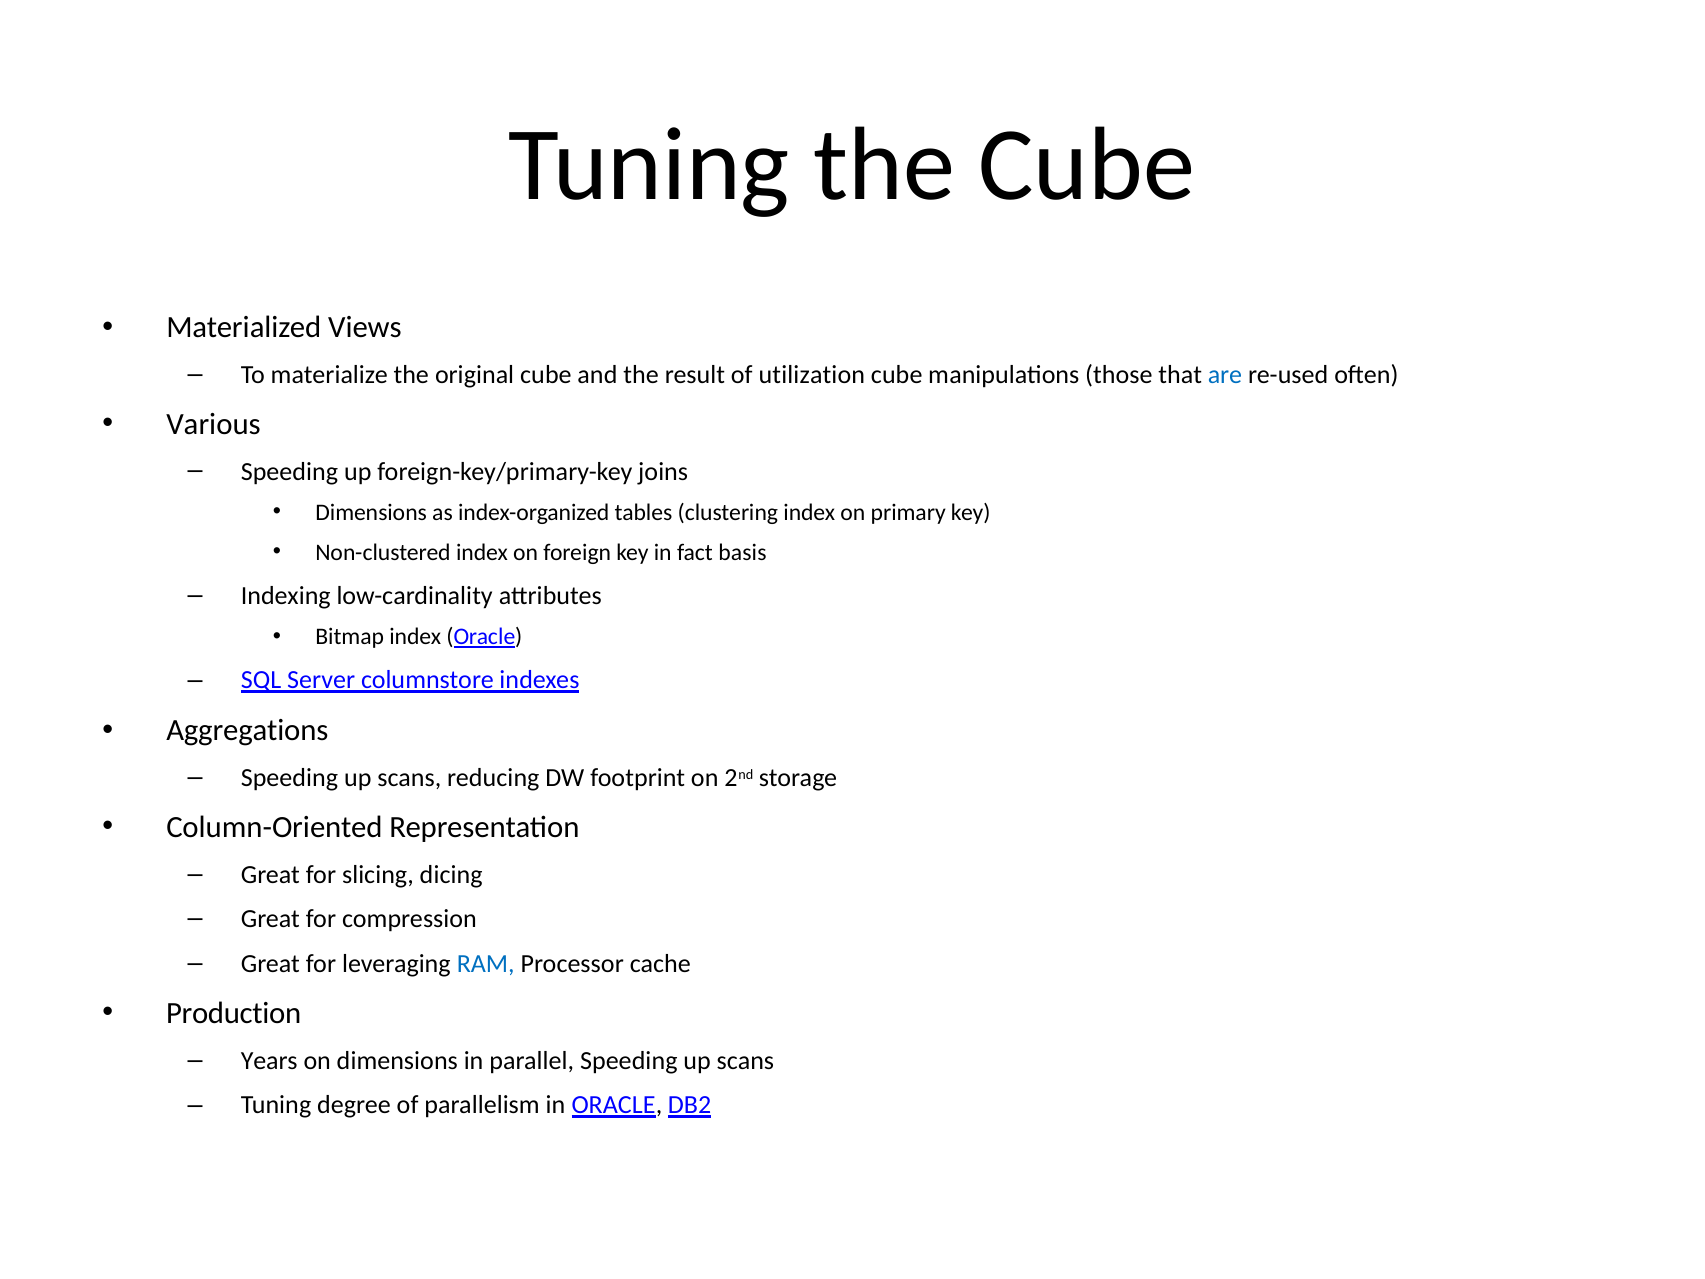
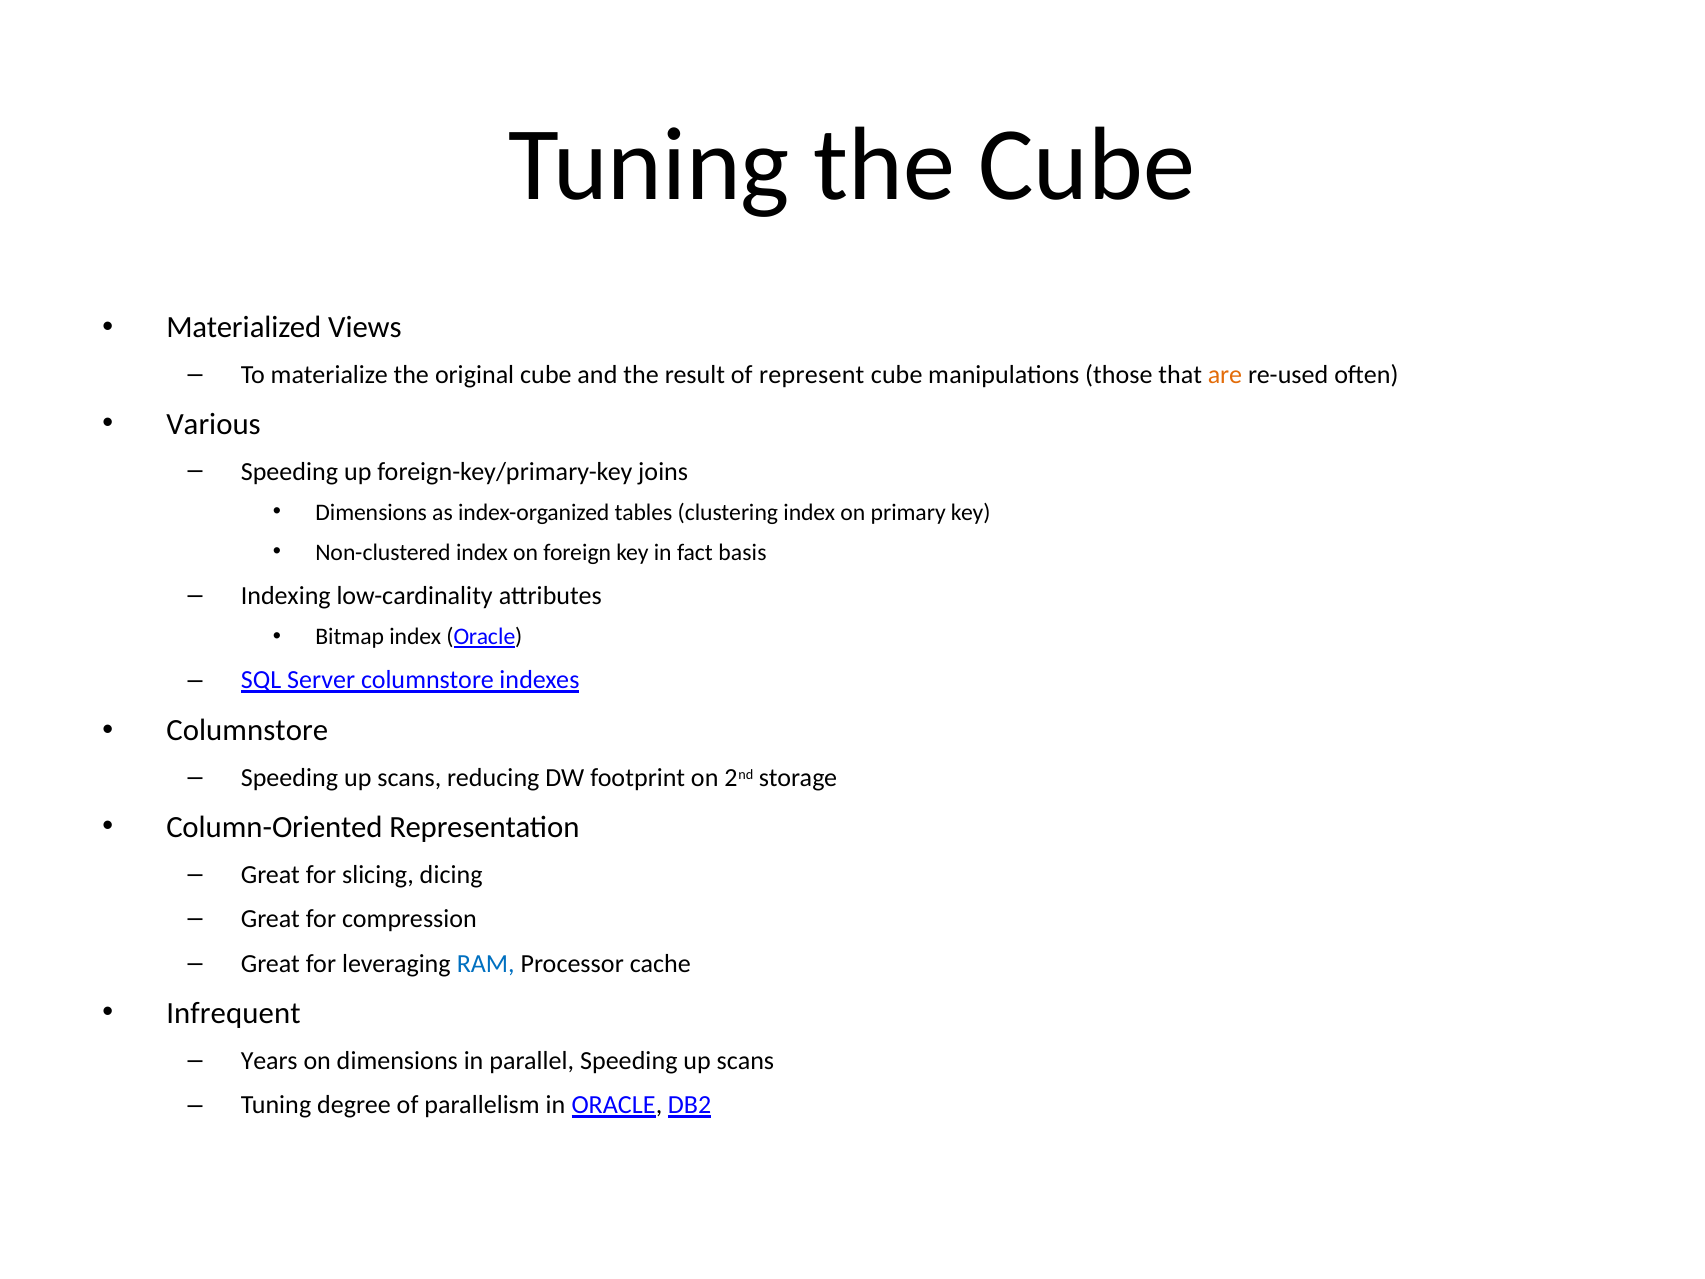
utilization: utilization -> represent (812, 375)
are colour: blue -> orange (1225, 375)
Aggregations: Aggregations -> Columnstore (247, 731)
Production: Production -> Infrequent (233, 1013)
